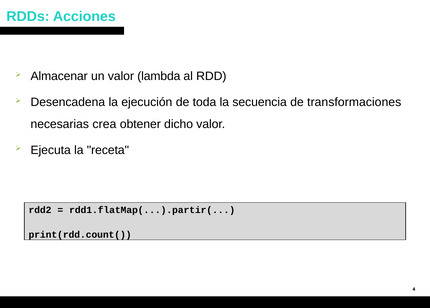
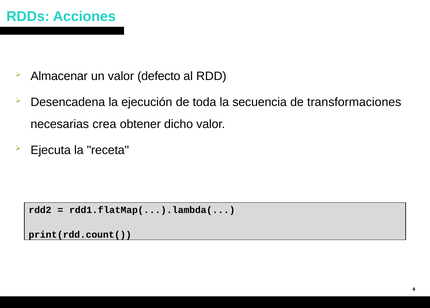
lambda: lambda -> defecto (159, 76)
rdd1.flatMap(...).partir(: rdd1.flatMap(...).partir( -> rdd1.flatMap(...).lambda( (152, 210)
